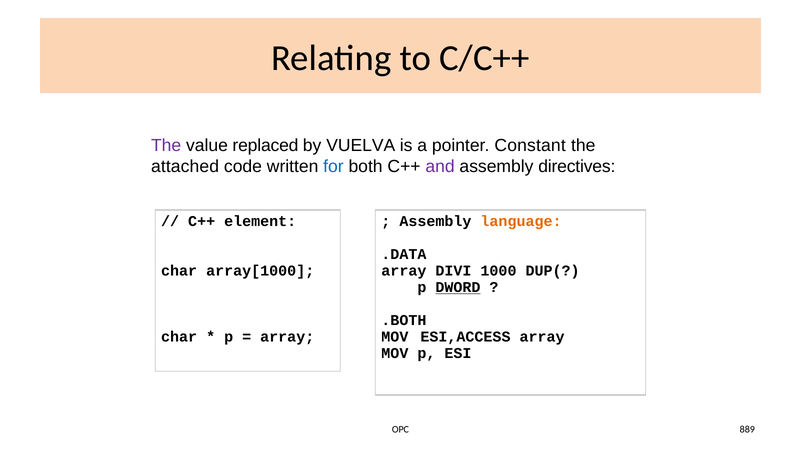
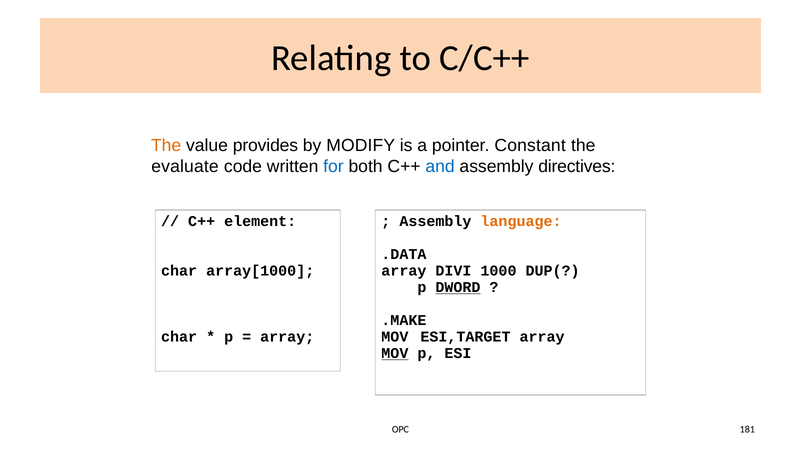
The colour: purple -> orange (166, 146)
replaced: replaced -> provides (265, 146)
VUELVA: VUELVA -> MODIFY (361, 146)
attached: attached -> evaluate (185, 167)
and colour: purple -> blue (440, 167)
.BOTH: .BOTH -> .MAKE (404, 321)
ESI,ACCESS: ESI,ACCESS -> ESI,TARGET (465, 337)
MOV underline: none -> present (395, 354)
889: 889 -> 181 (747, 430)
